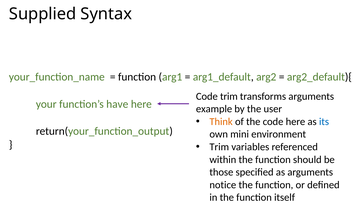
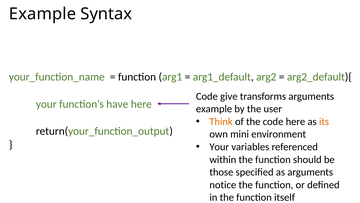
Supplied: Supplied -> Example (43, 14)
Code trim: trim -> give (229, 96)
its colour: blue -> orange (324, 121)
Trim: Trim -> Your (219, 147)
